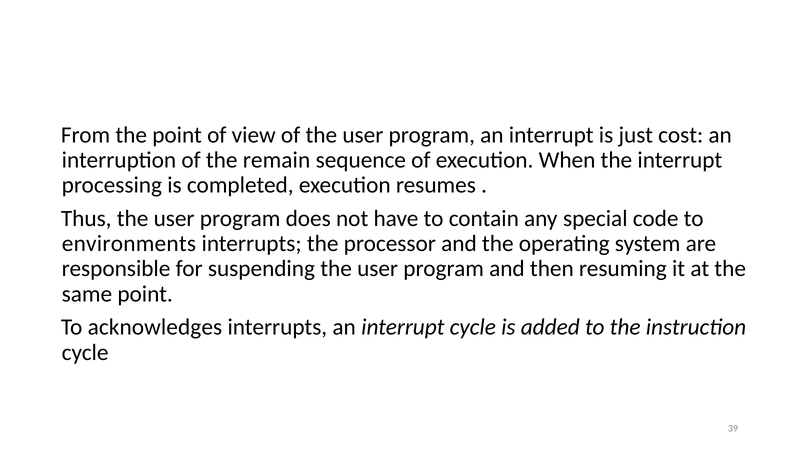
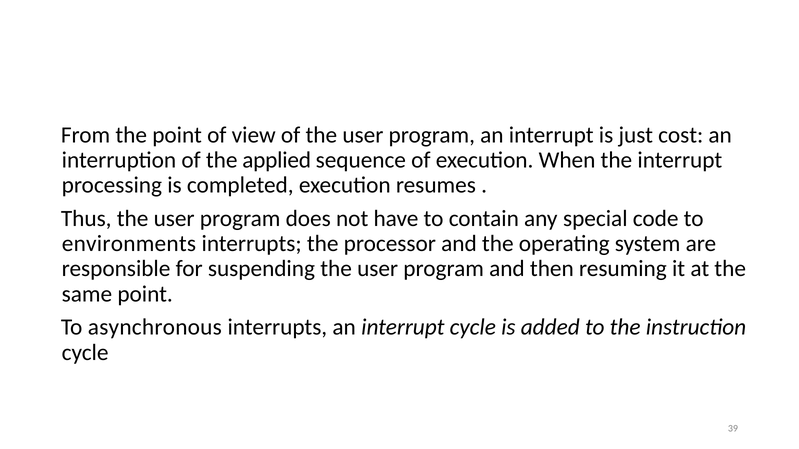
remain: remain -> applied (277, 160)
acknowledges: acknowledges -> asynchronous (155, 328)
